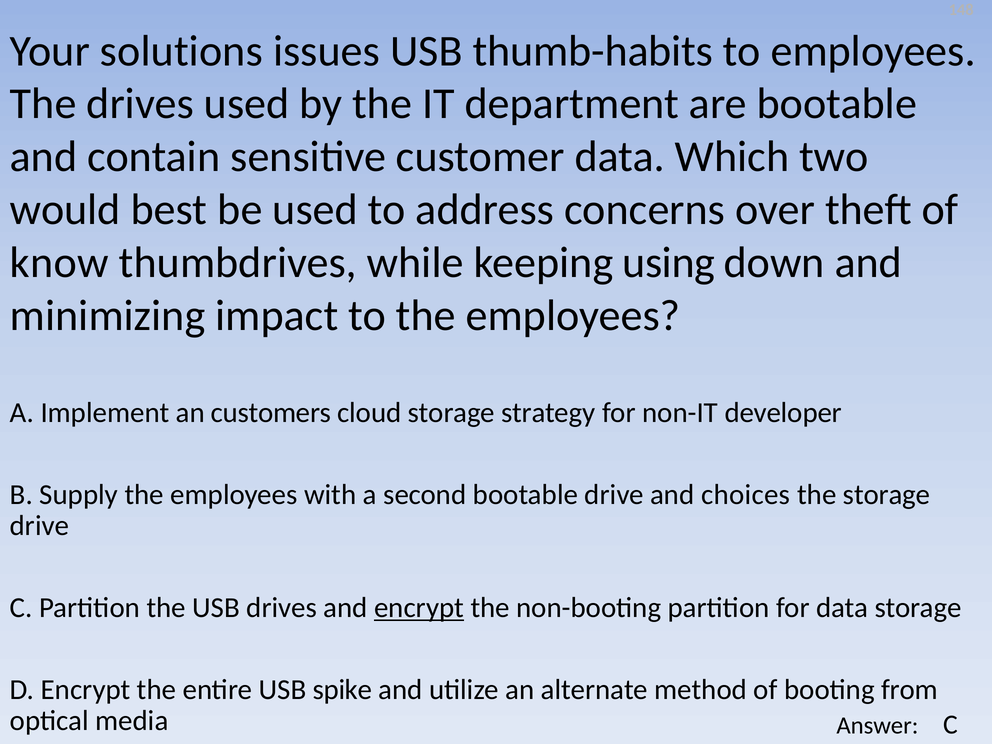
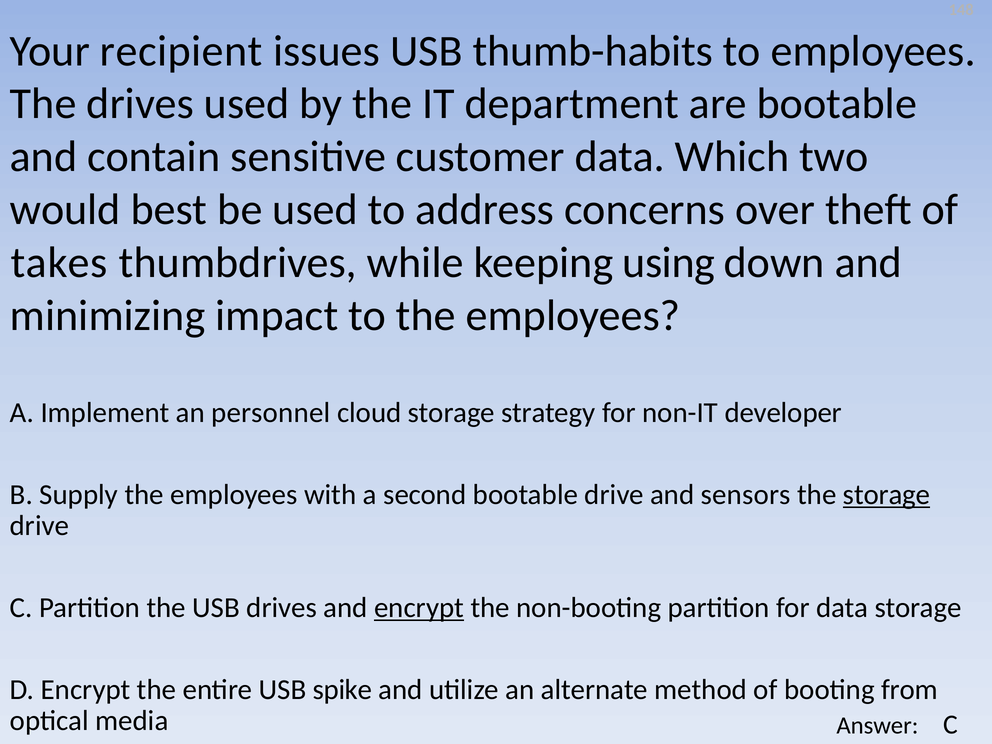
solutions: solutions -> recipient (181, 51)
know: know -> takes (59, 263)
customers: customers -> personnel (271, 413)
choices: choices -> sensors (746, 495)
storage underline: none -> present (886, 495)
